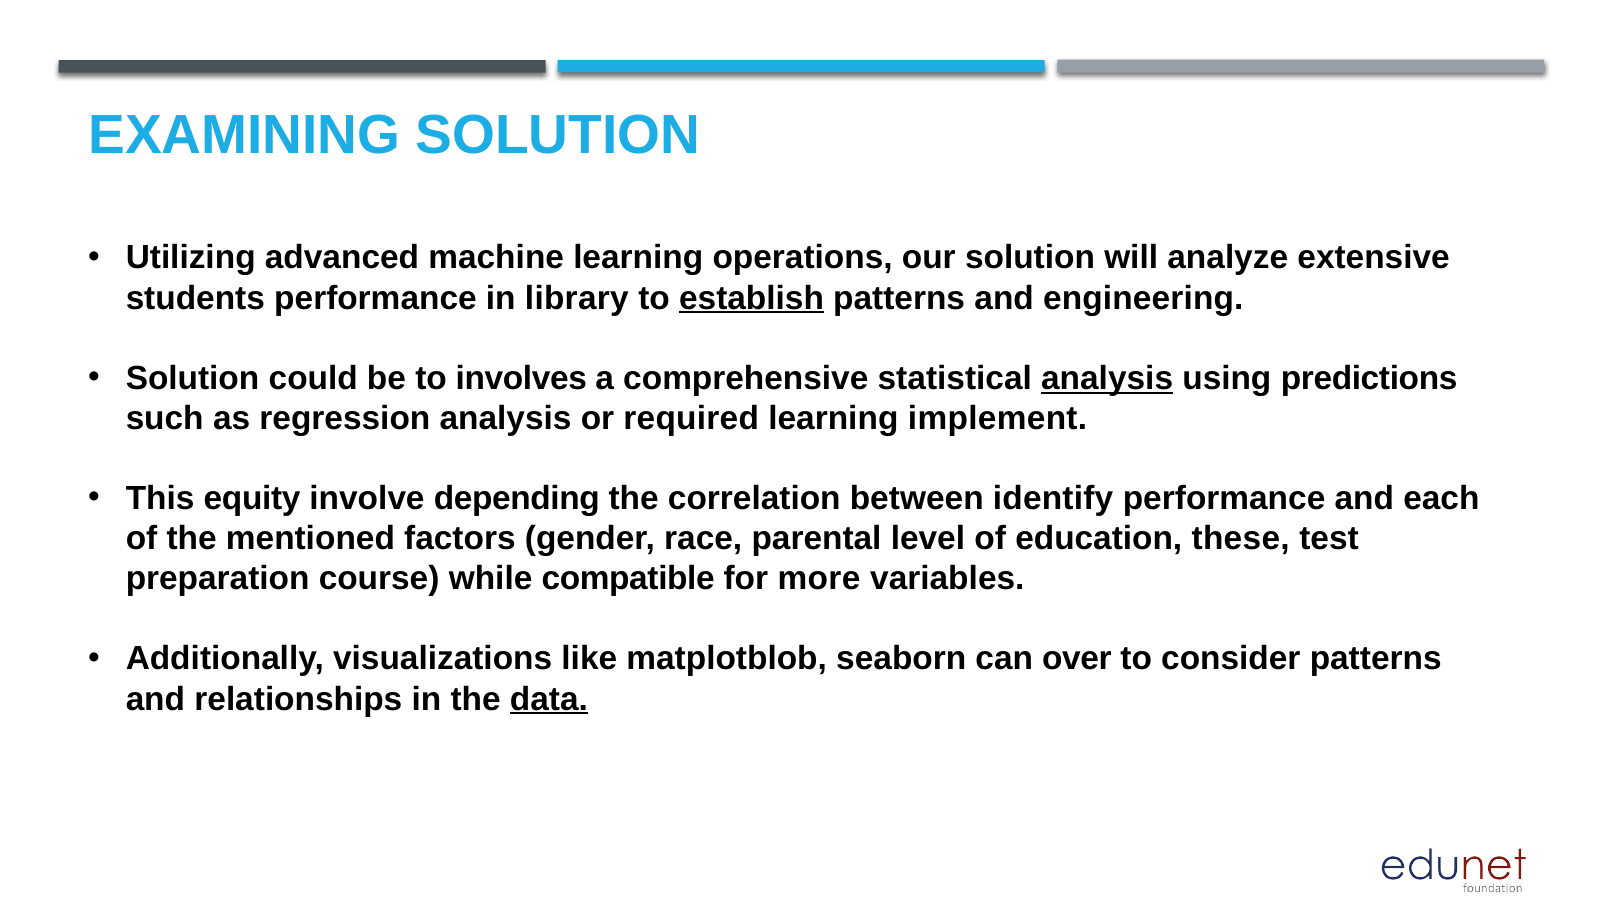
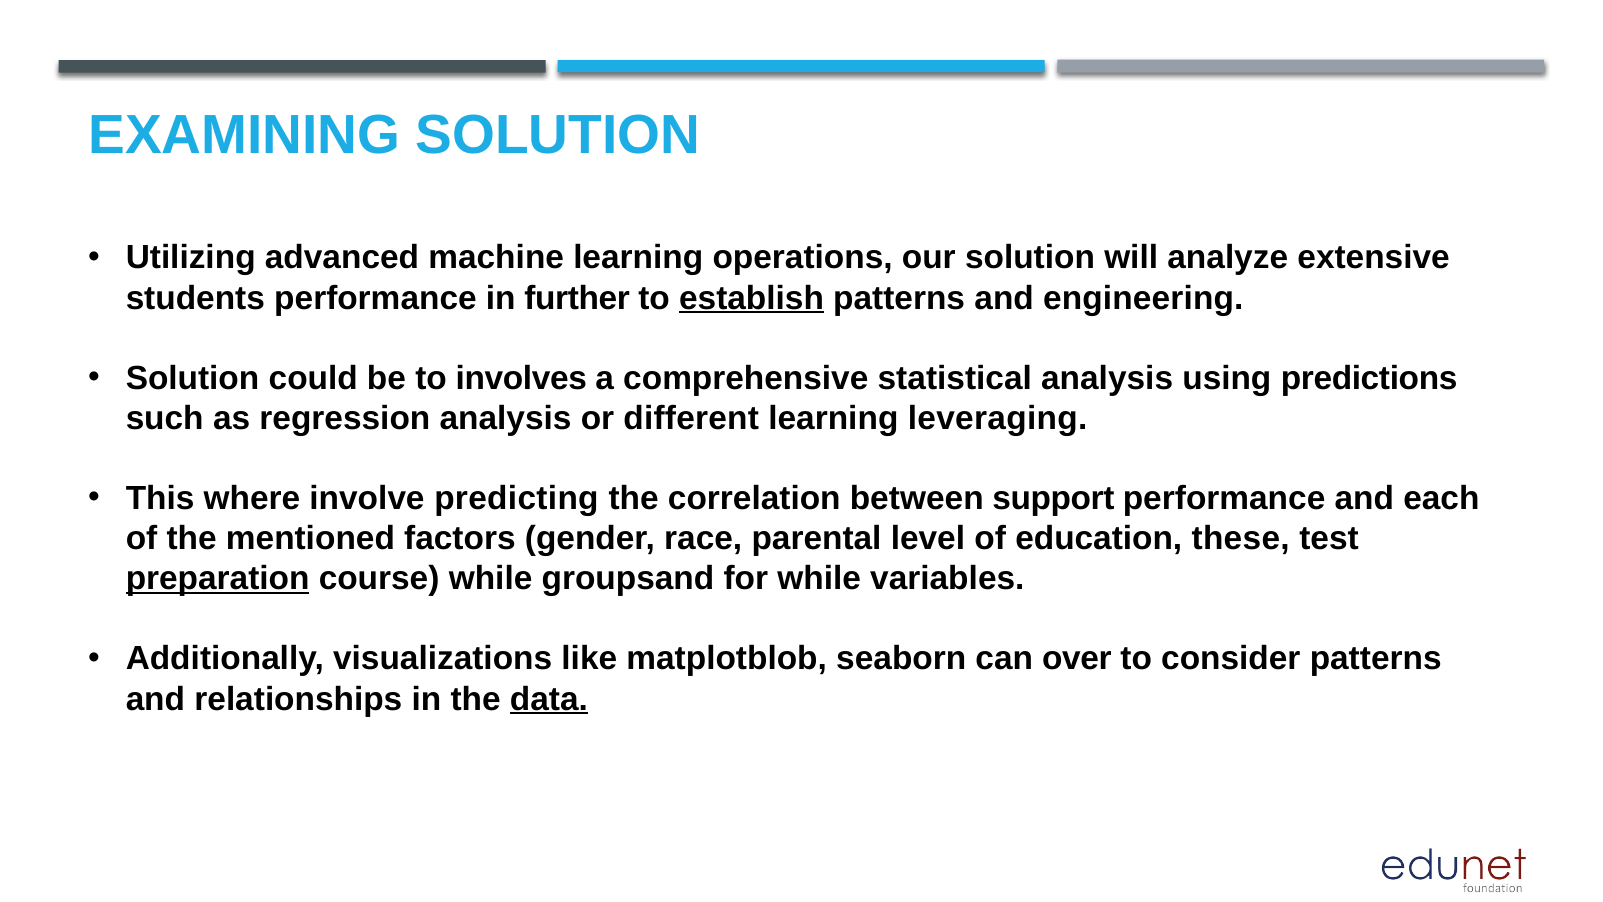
library: library -> further (577, 298)
analysis underline: present -> none (1107, 378)
required: required -> different (691, 418)
implement: implement -> leveraging (998, 418)
equity: equity -> where (252, 498)
depending: depending -> predicting (516, 498)
identify: identify -> support (1053, 498)
preparation underline: none -> present (218, 578)
compatible: compatible -> groupsand (628, 578)
for more: more -> while (819, 578)
